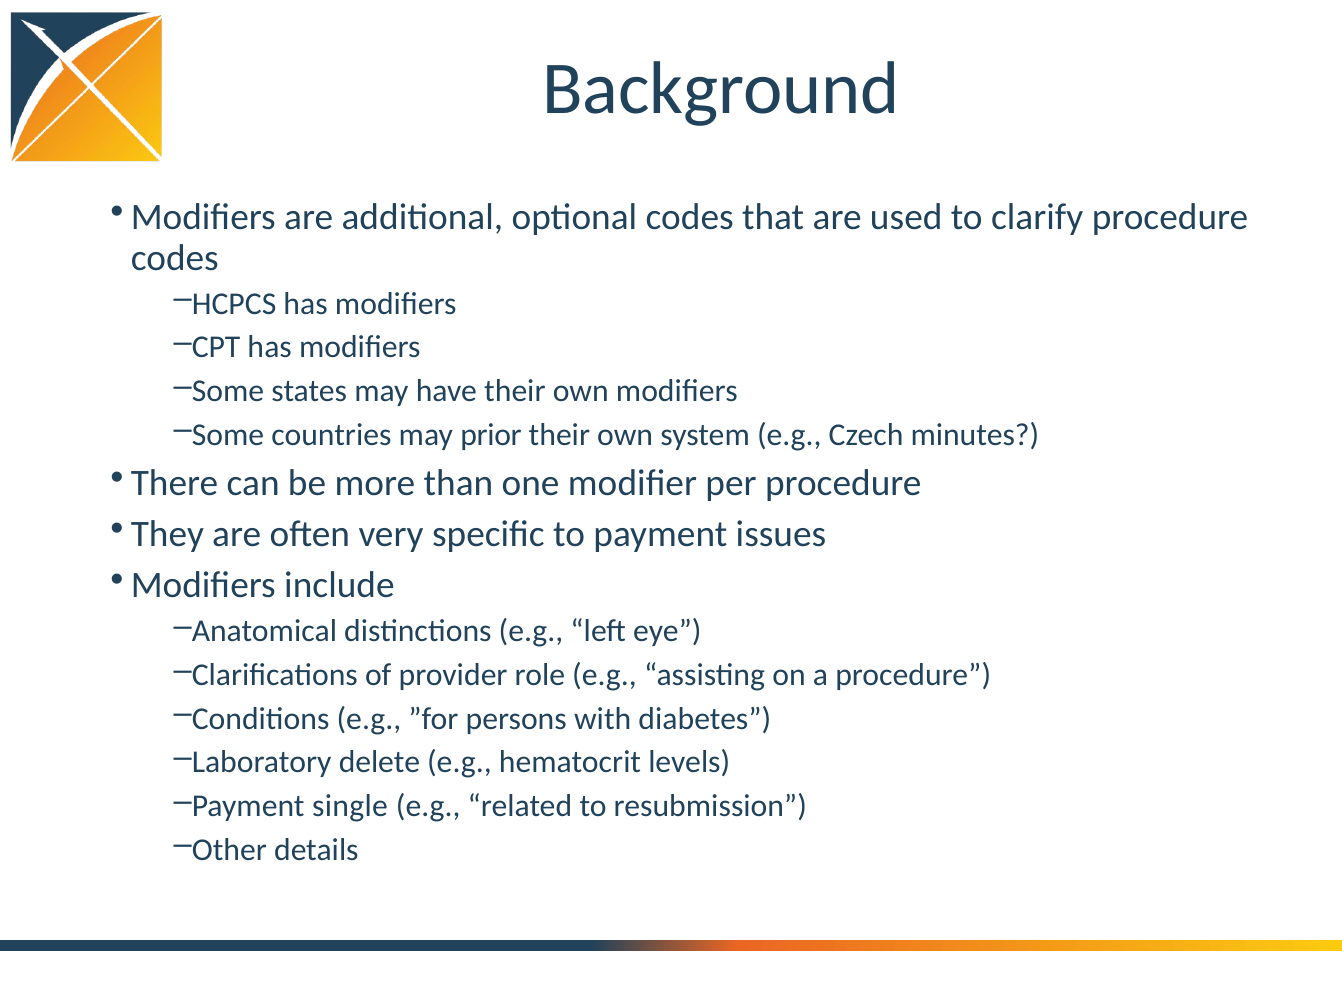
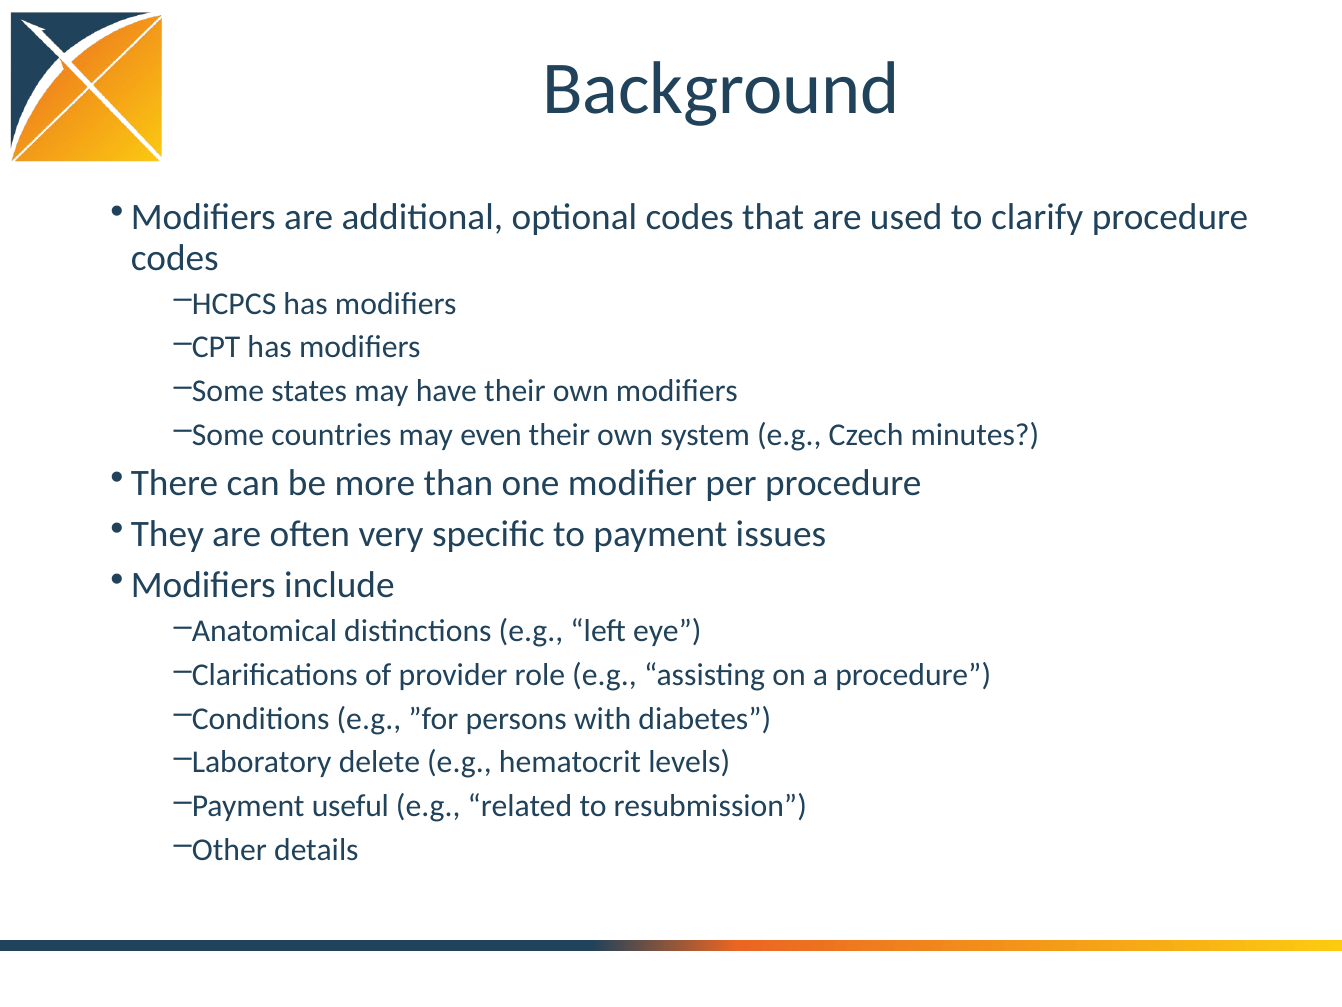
prior: prior -> even (491, 434)
single: single -> useful (350, 806)
